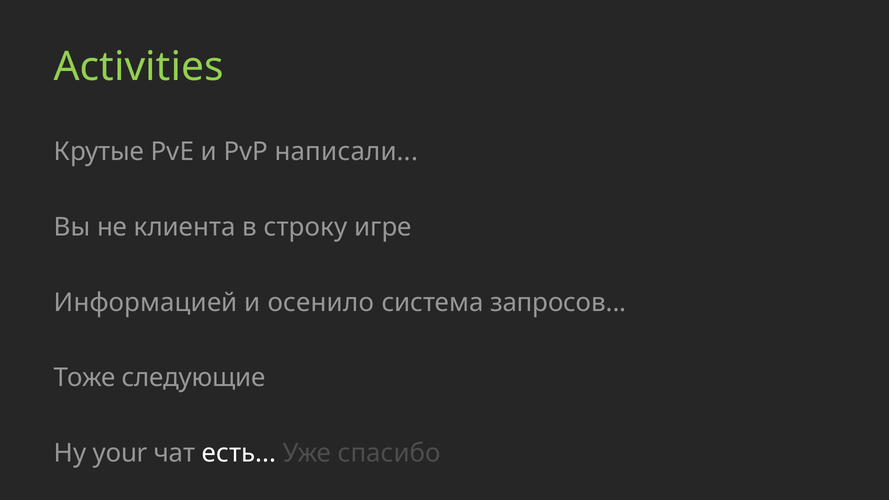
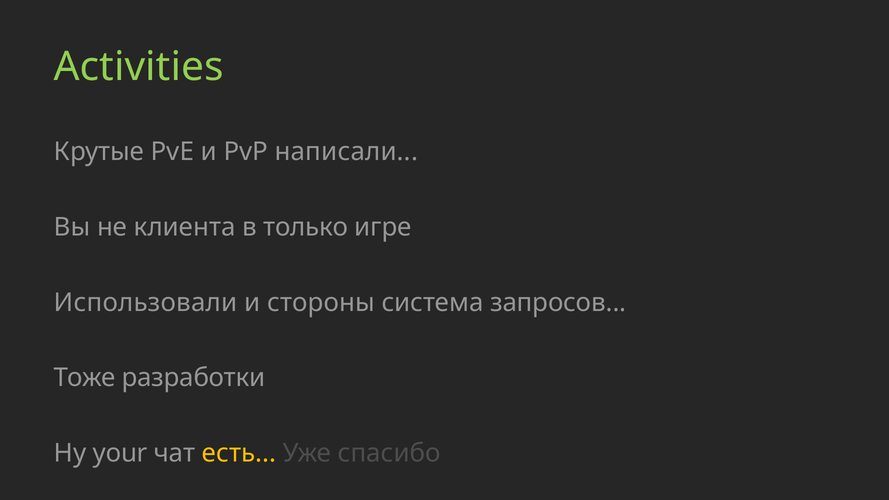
строку: строку -> только (306, 227)
Информацией: Информацией -> Использовали (146, 303)
осенило: осенило -> стороны (321, 303)
следующие: следующие -> разработки (194, 378)
есть colour: white -> yellow (239, 453)
